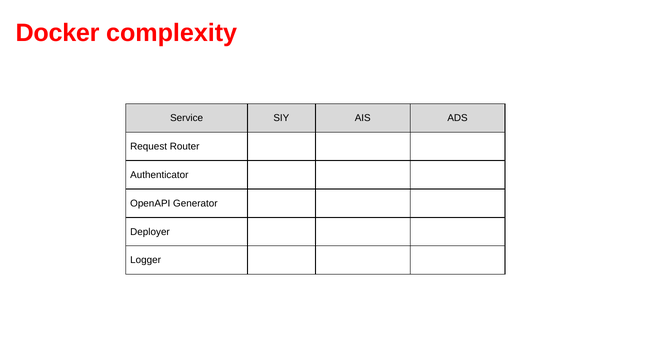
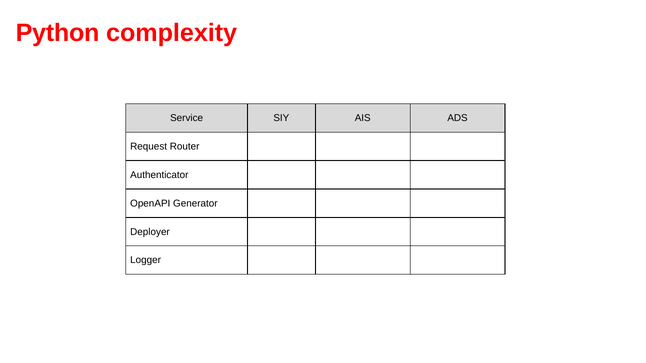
Docker: Docker -> Python (58, 33)
